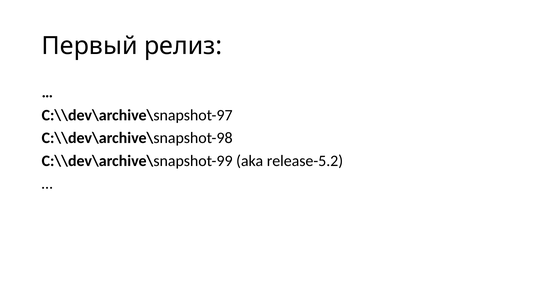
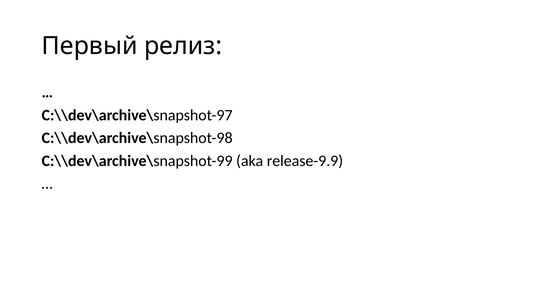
release-5.2: release-5.2 -> release-9.9 (305, 161)
